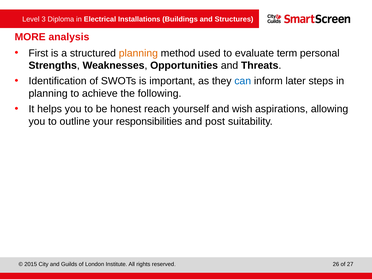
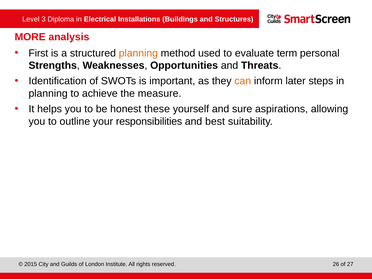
can colour: blue -> orange (243, 81)
following: following -> measure (160, 93)
reach: reach -> these (157, 109)
wish: wish -> sure (242, 109)
post: post -> best (215, 121)
